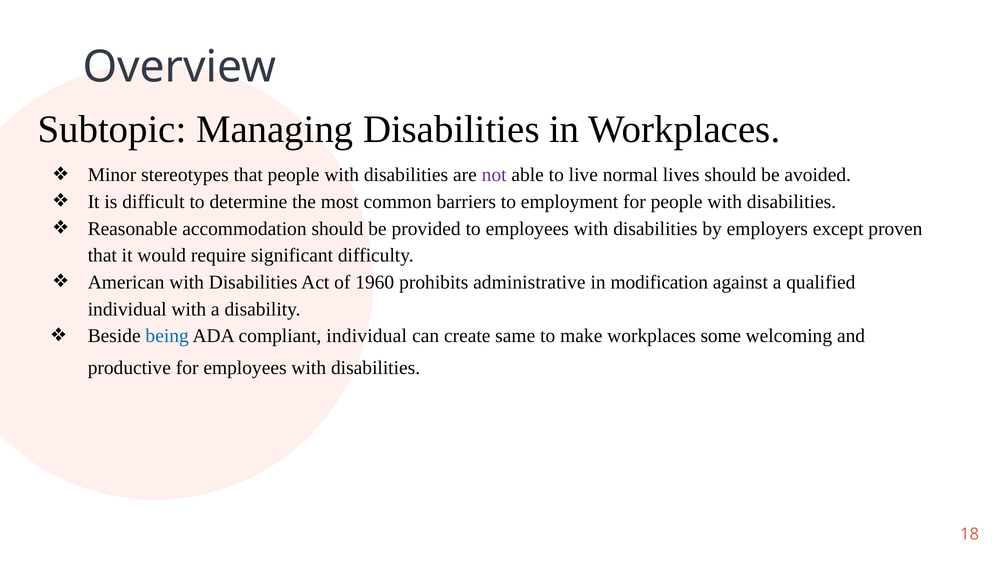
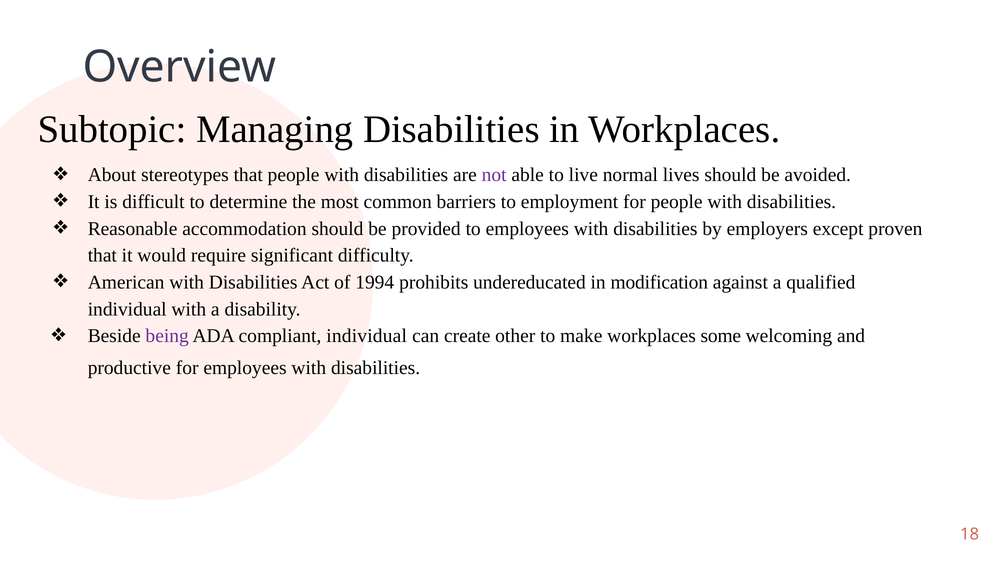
Minor: Minor -> About (112, 175)
1960: 1960 -> 1994 (375, 282)
administrative: administrative -> undereducated (529, 282)
being colour: blue -> purple (167, 336)
same: same -> other (515, 336)
